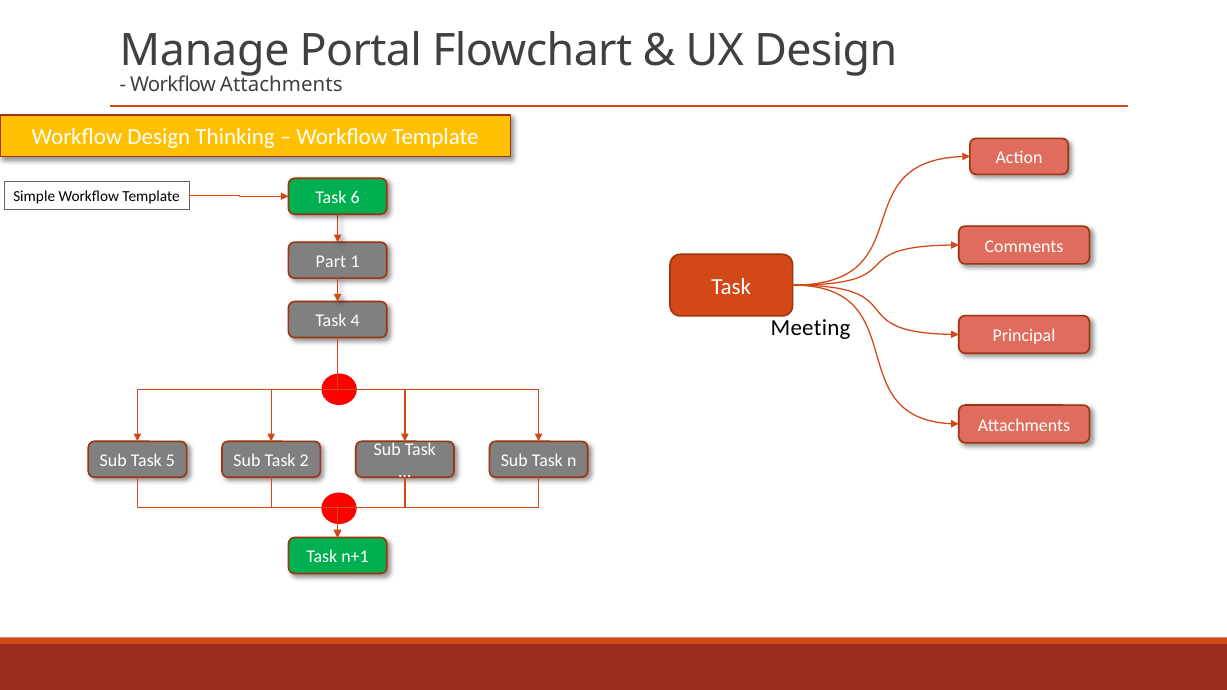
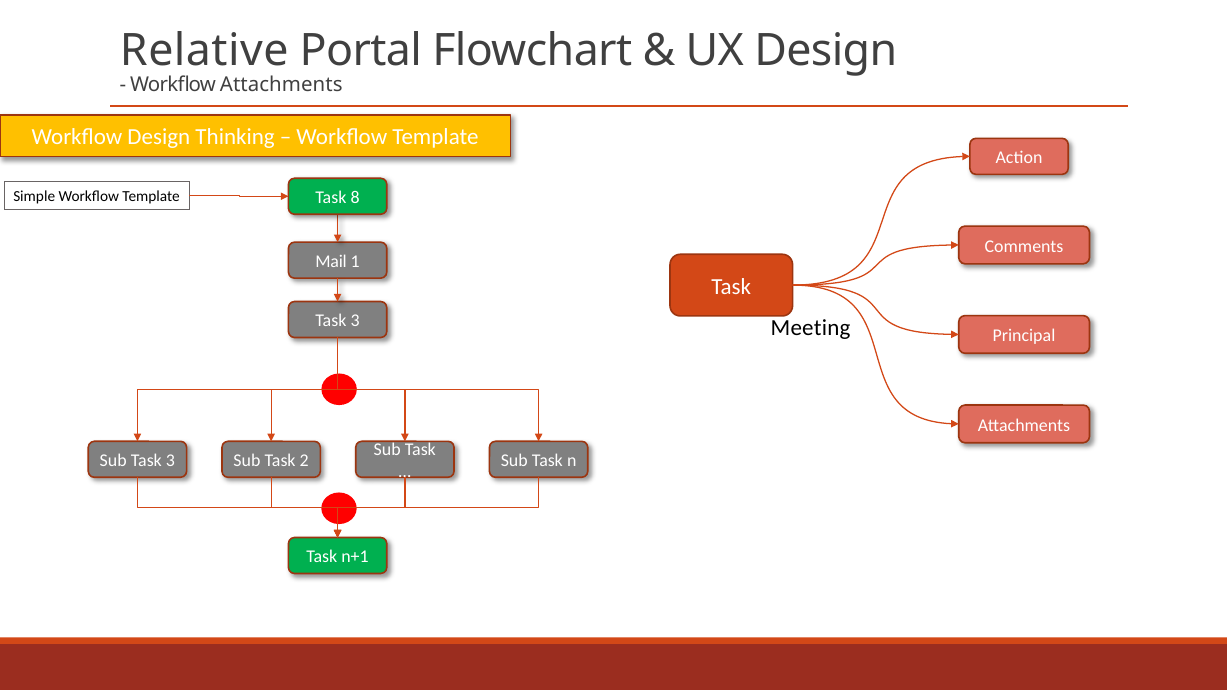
Manage: Manage -> Relative (204, 51)
6: 6 -> 8 (355, 198)
Part: Part -> Mail (331, 261)
4: 4 -> 3 (355, 321)
Sub Task 5: 5 -> 3 (171, 461)
